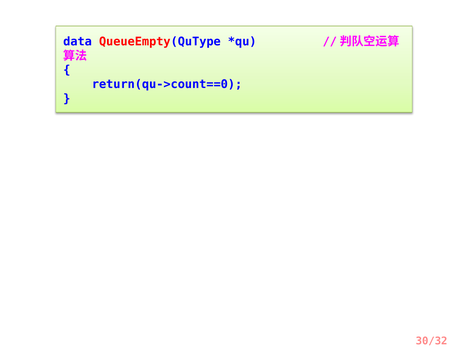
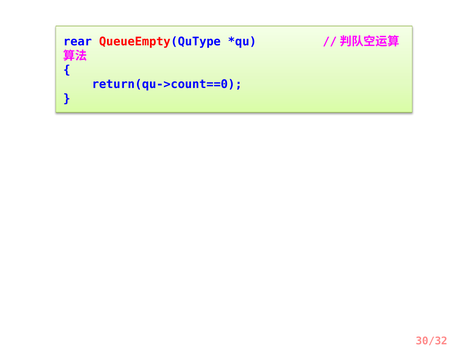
data: data -> rear (78, 41)
